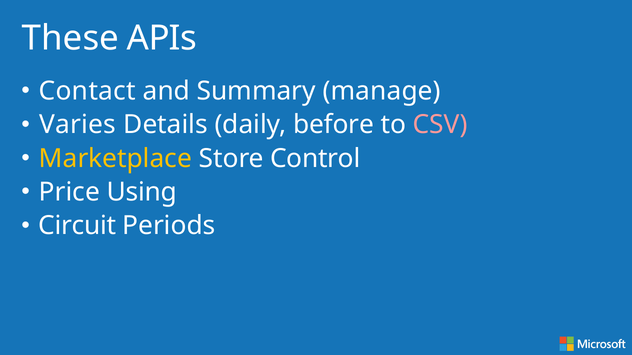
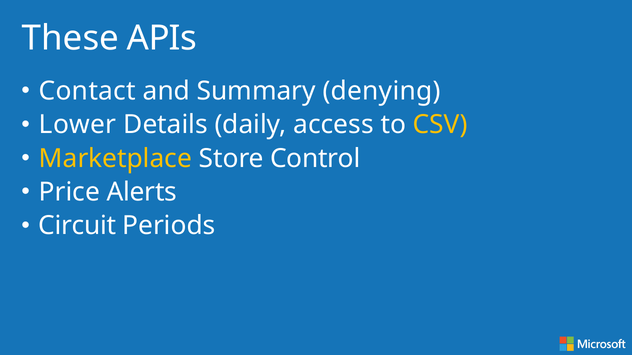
manage: manage -> denying (382, 91)
Varies: Varies -> Lower (78, 125)
before: before -> access (333, 125)
CSV colour: pink -> yellow (440, 125)
Using: Using -> Alerts (142, 192)
